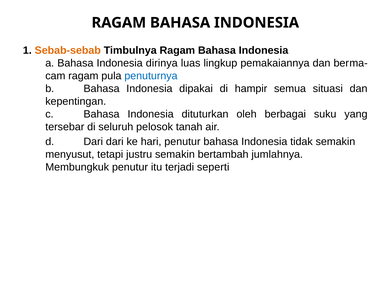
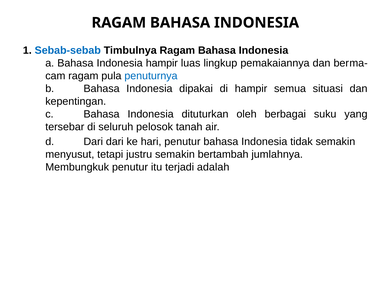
Sebab-sebab colour: orange -> blue (68, 50)
Indonesia dirinya: dirinya -> hampir (162, 63)
seperti: seperti -> adalah (213, 167)
